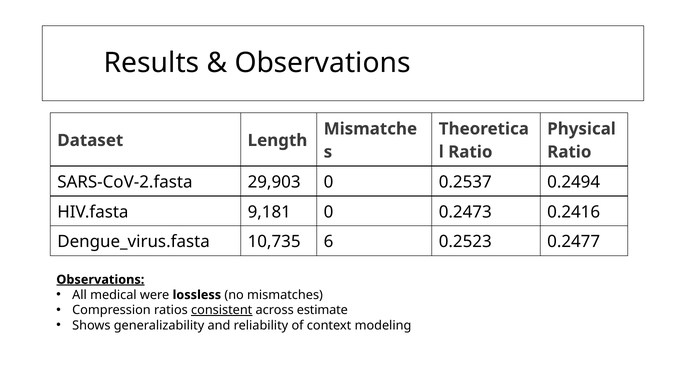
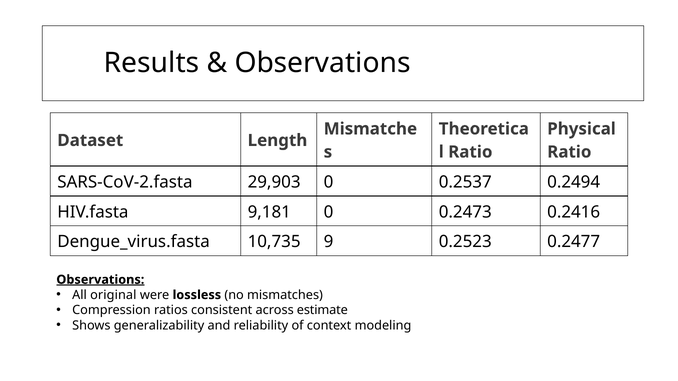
6: 6 -> 9 (329, 242)
medical: medical -> original (113, 295)
consistent underline: present -> none (222, 310)
